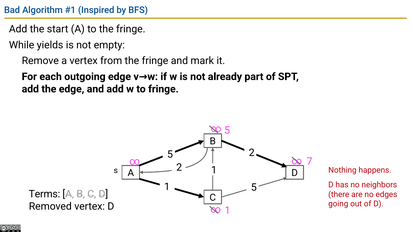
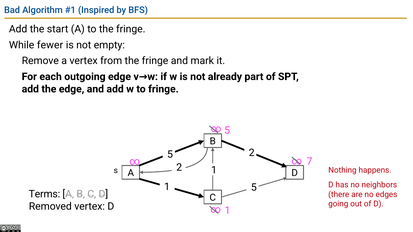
yields: yields -> fewer (50, 45)
